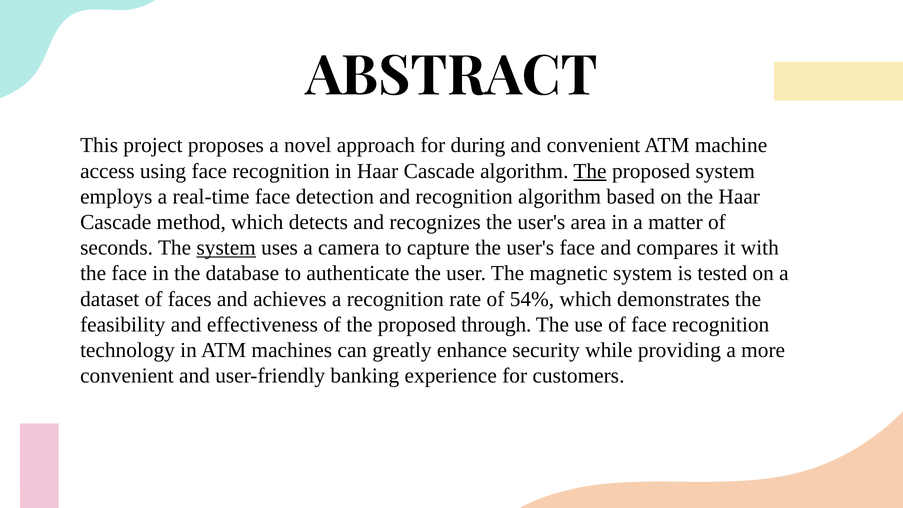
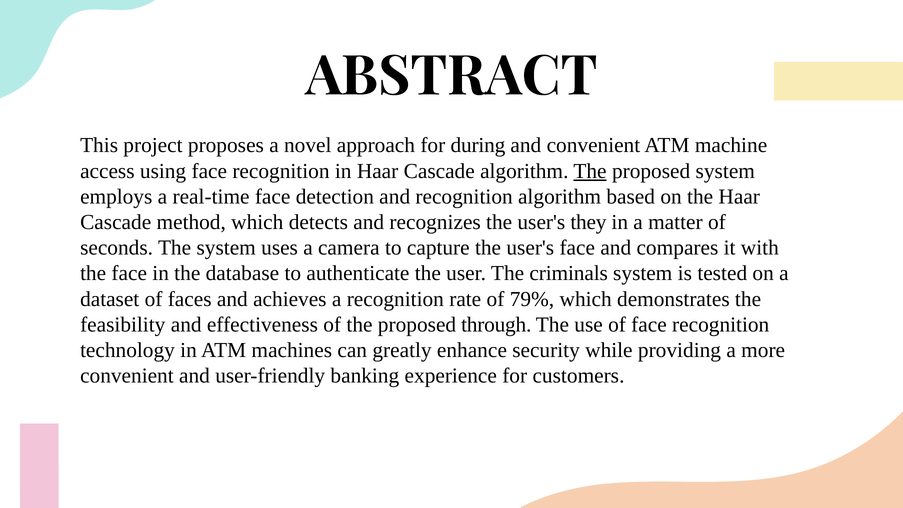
area: area -> they (588, 222)
system underline: present -> none (226, 248)
magnetic: magnetic -> criminals (569, 273)
54%: 54% -> 79% (532, 299)
